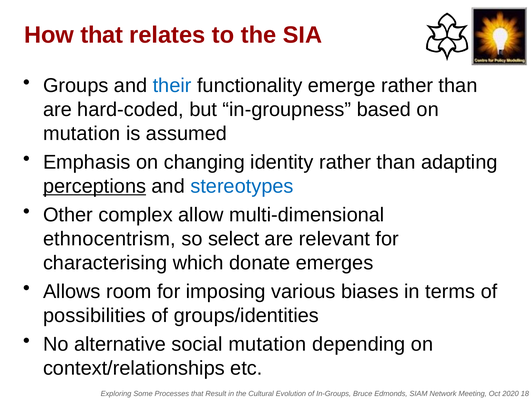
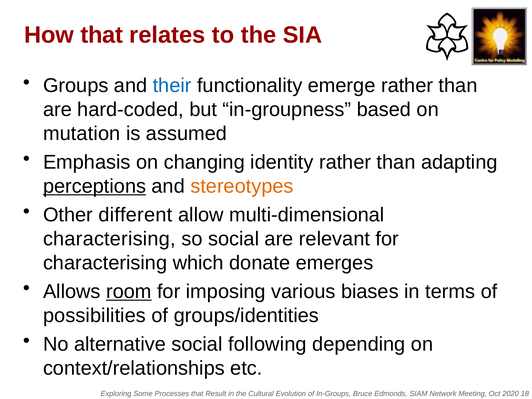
stereotypes colour: blue -> orange (242, 186)
complex: complex -> different (135, 215)
ethnocentrism: ethnocentrism -> characterising (109, 239)
so select: select -> social (234, 239)
room underline: none -> present (129, 292)
social mutation: mutation -> following (267, 344)
